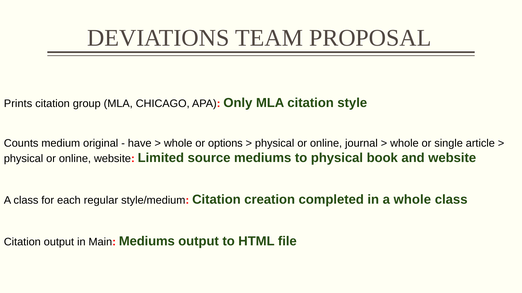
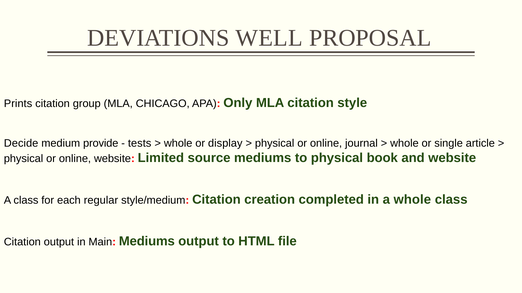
TEAM: TEAM -> WELL (269, 38)
Counts: Counts -> Decide (21, 144)
original: original -> provide (101, 144)
have: have -> tests (140, 144)
options: options -> display (225, 144)
